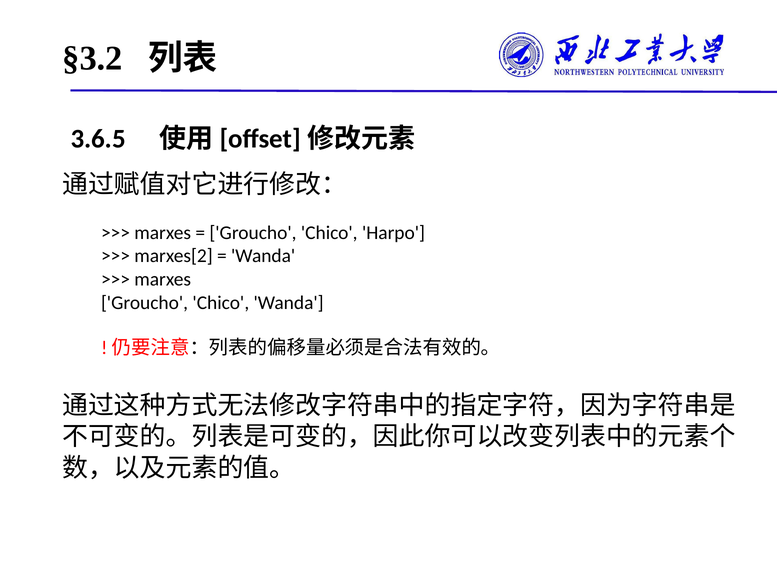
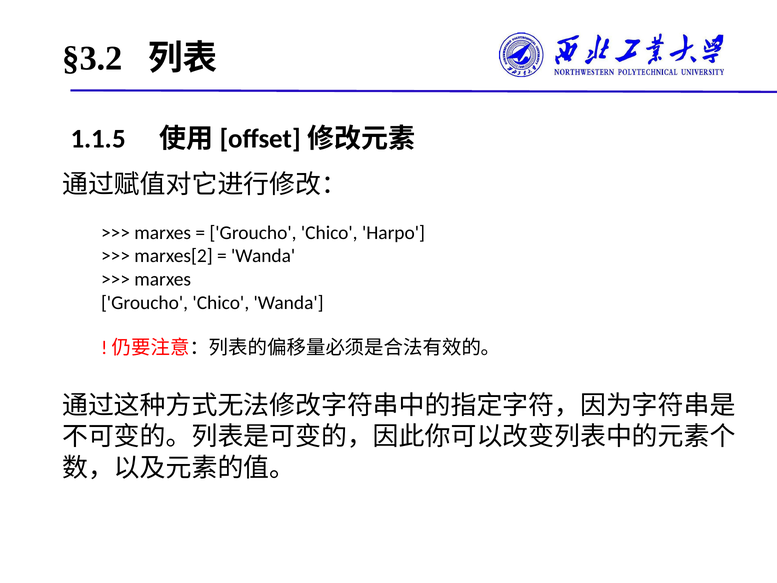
3.6.5: 3.6.5 -> 1.1.5 (98, 139)
